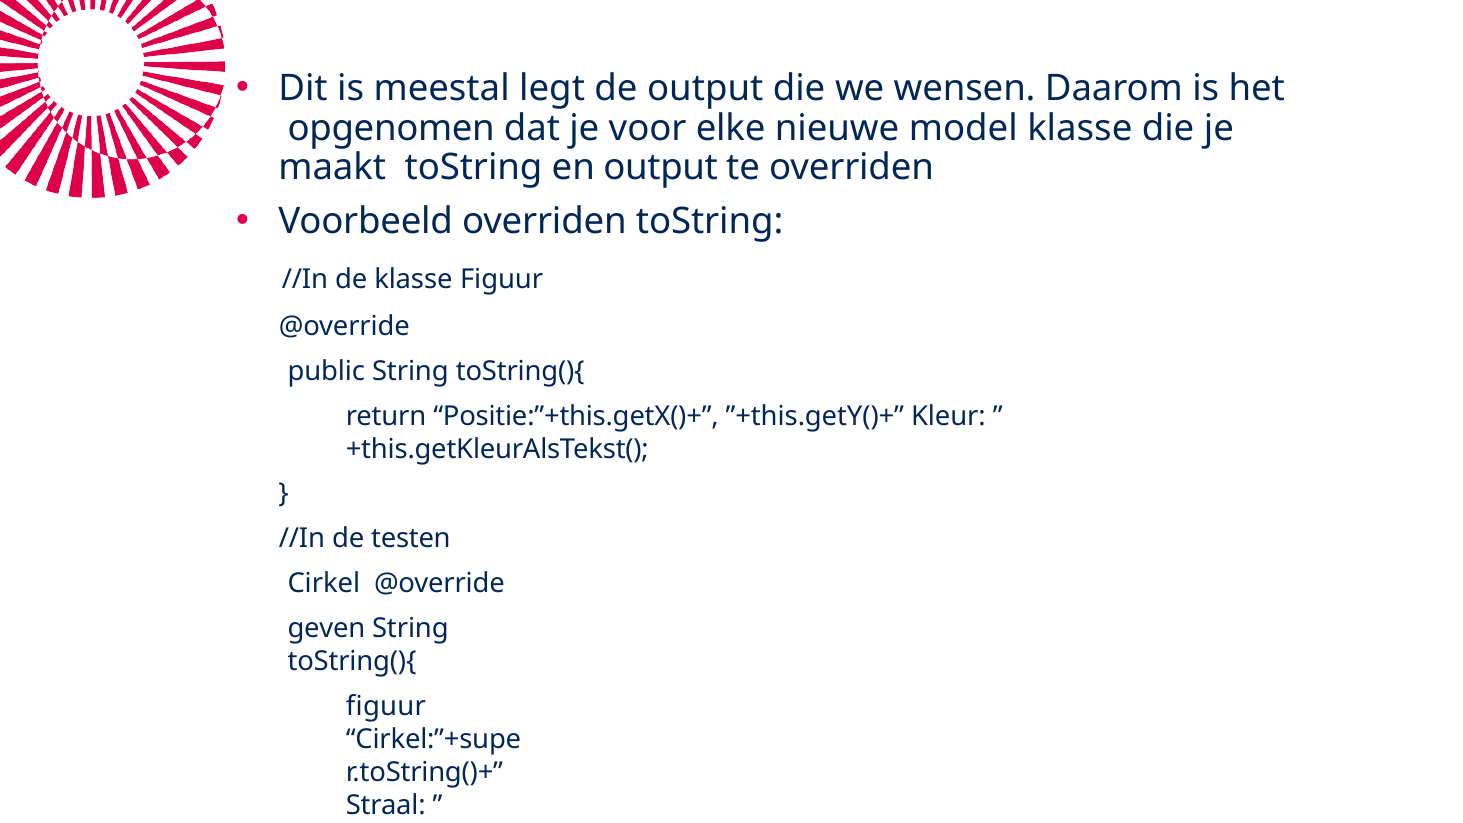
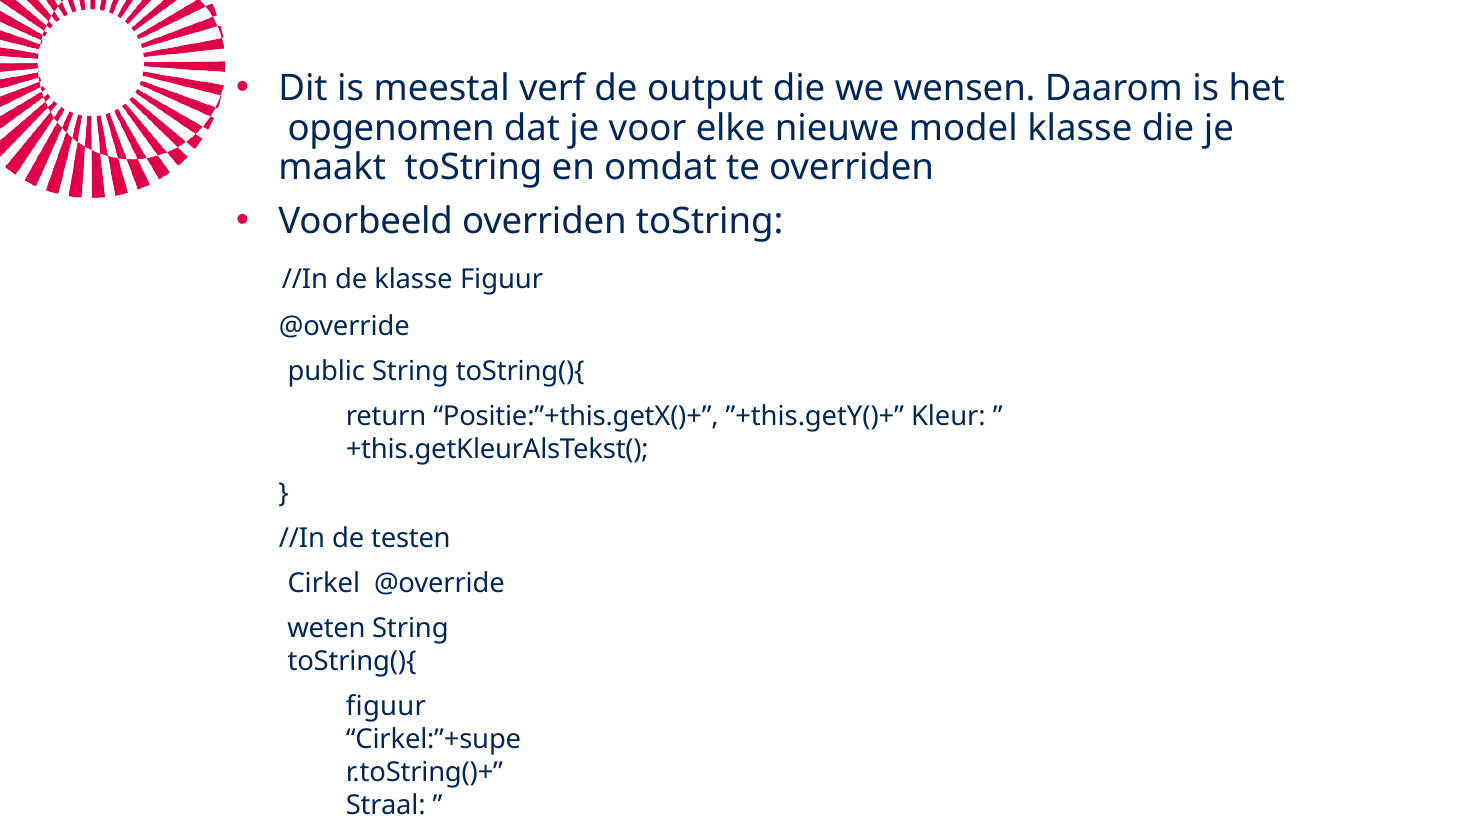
legt: legt -> verf (552, 89)
en output: output -> omdat (660, 168)
geven: geven -> weten (326, 628)
